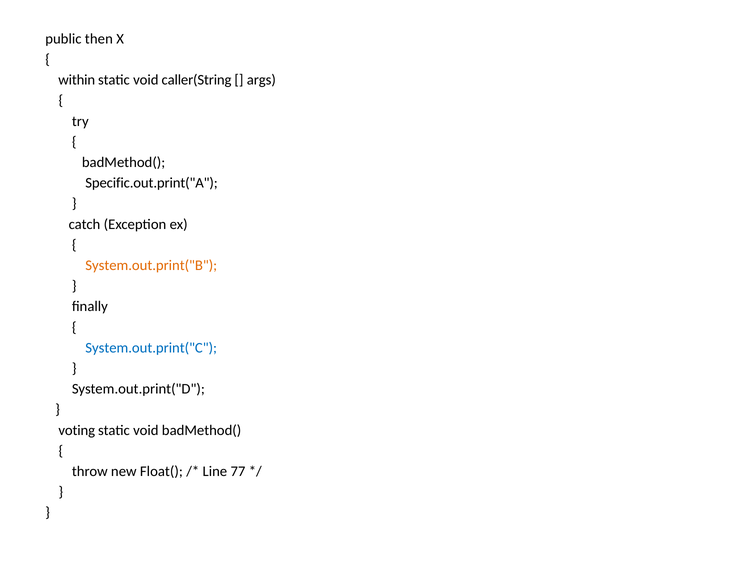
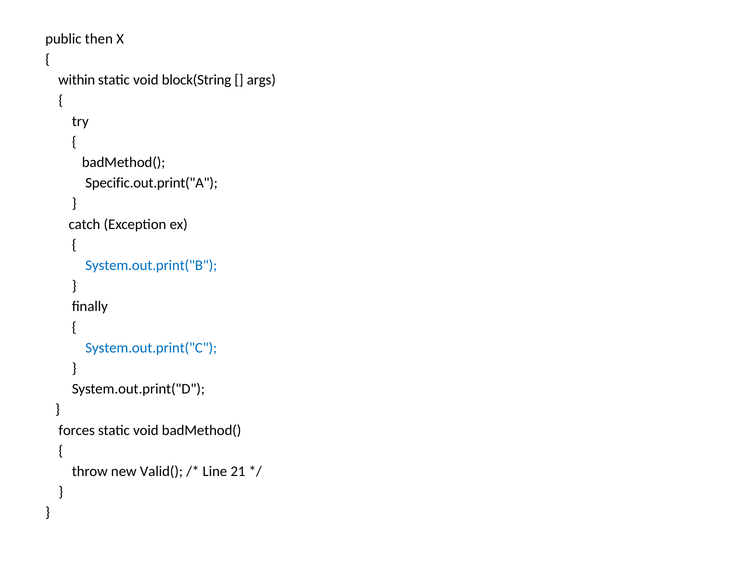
caller(String: caller(String -> block(String (197, 80)
System.out.print("B colour: orange -> blue (151, 265)
voting: voting -> forces (77, 430)
Float(: Float( -> Valid( (161, 471)
77: 77 -> 21 (238, 471)
